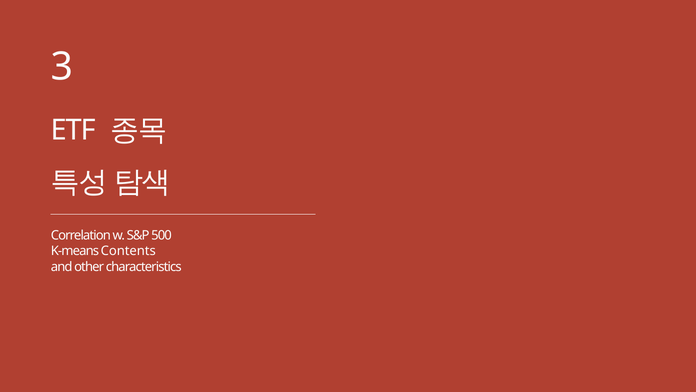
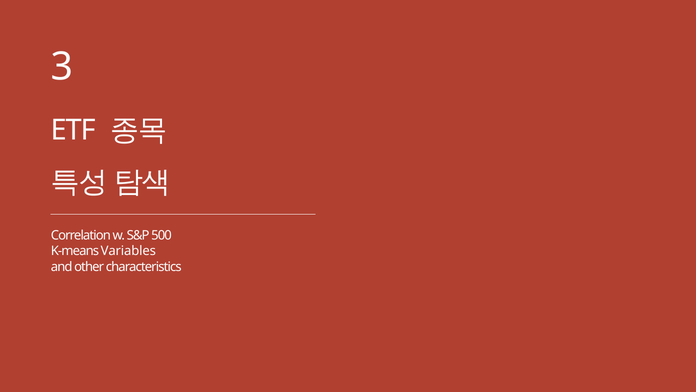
Contents: Contents -> Variables (128, 251)
